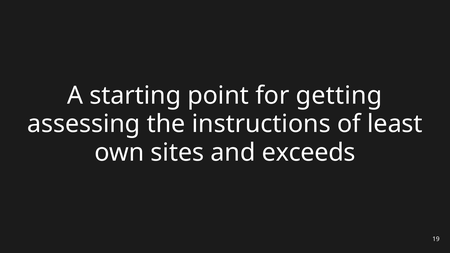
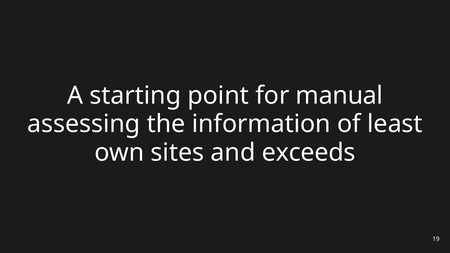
getting: getting -> manual (339, 96)
instructions: instructions -> information (261, 124)
